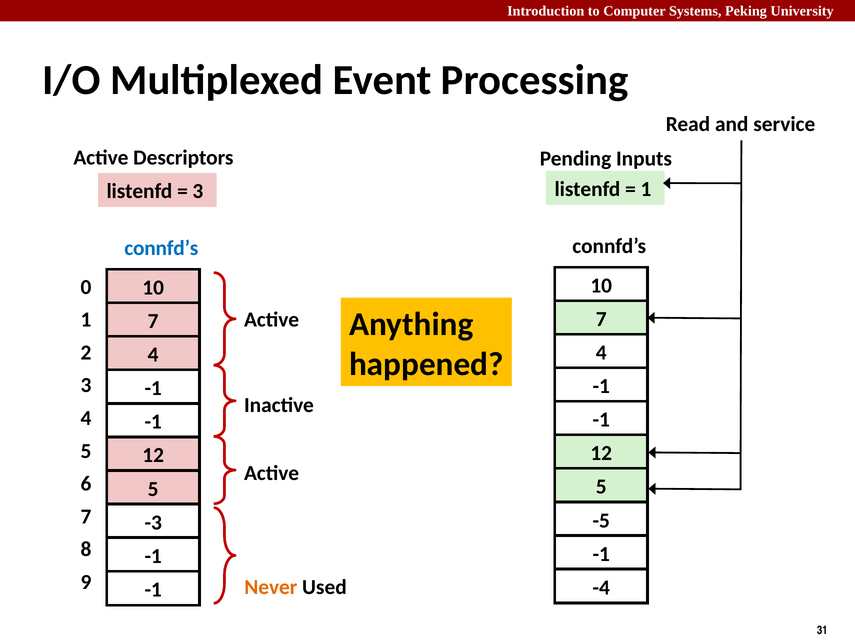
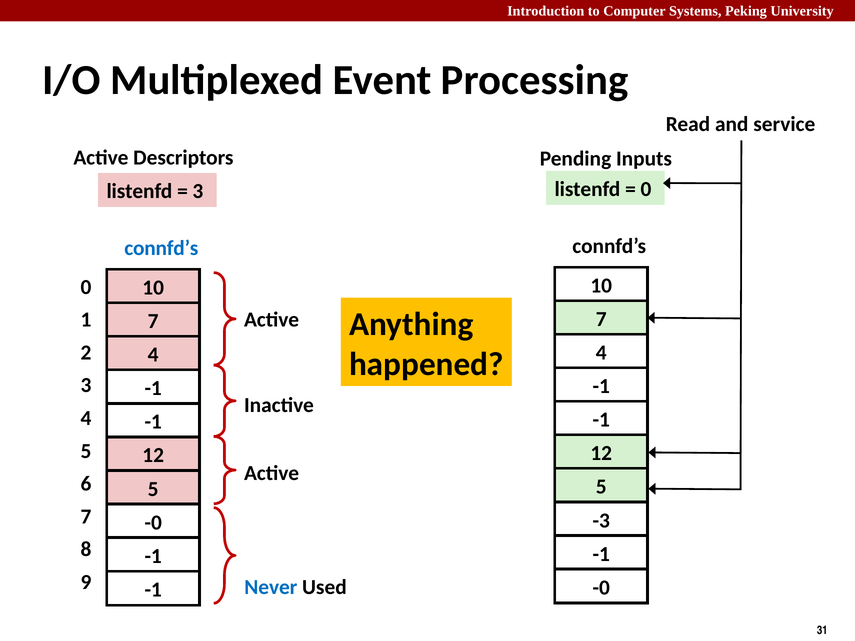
1: 1 -> 0 (646, 189)
-5: -5 -> -3 (601, 521)
-3: -3 -> -0 (153, 523)
Never colour: orange -> blue (271, 588)
-4: -4 -> -0 (601, 588)
